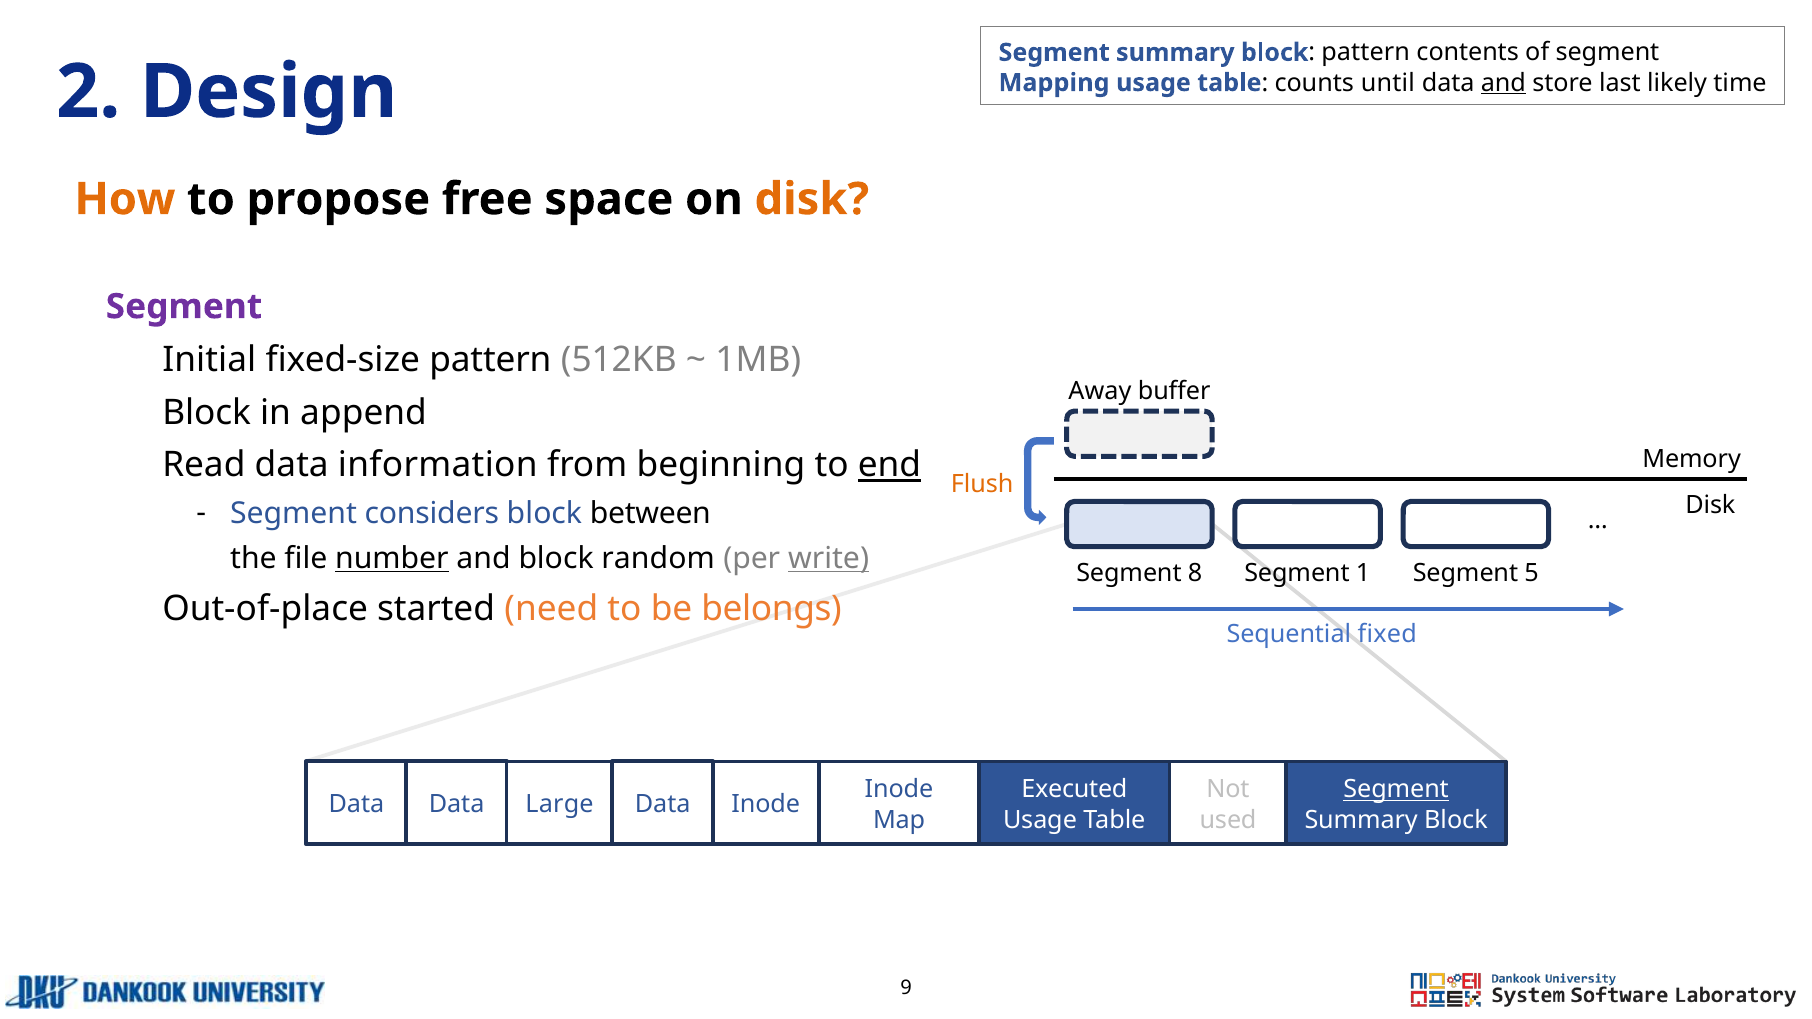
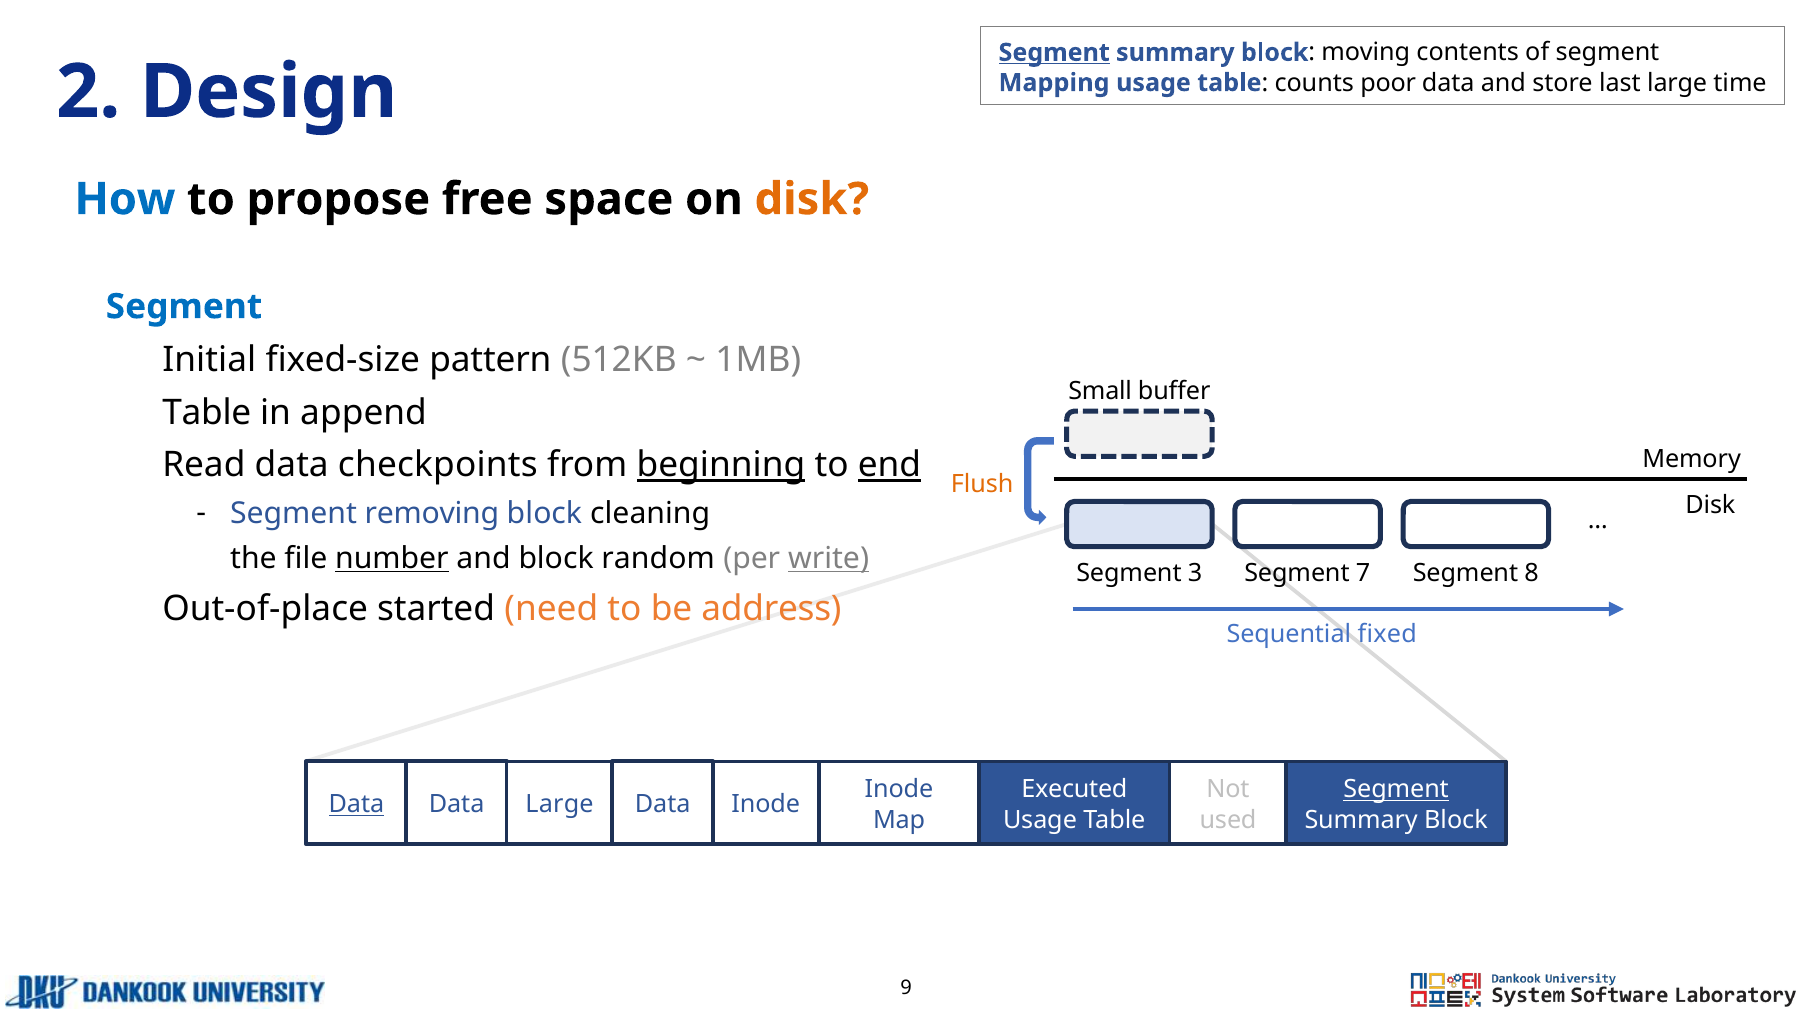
Segment underline: none -> present (1054, 53)
block pattern: pattern -> moving (1366, 53)
until: until -> poor (1388, 83)
and underline: present -> none (1503, 83)
last likely: likely -> large (1677, 83)
How colour: orange -> blue (125, 199)
Segment colour: purple -> blue (184, 307)
Away: Away -> Small (1100, 391)
Block: Block -> Table (207, 413)
information: information -> checkpoints (438, 465)
beginning underline: none -> present (721, 465)
considers: considers -> removing (432, 513)
between: between -> cleaning (650, 513)
8: 8 -> 3 (1195, 574)
1: 1 -> 7 (1363, 574)
5: 5 -> 8 (1532, 574)
belongs: belongs -> address (771, 609)
Data underline: none -> present (356, 805)
